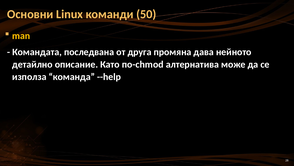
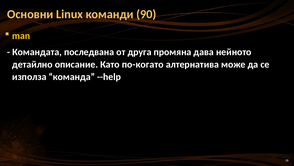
50: 50 -> 90 (146, 14)
по-chmod: по-chmod -> по-когато (143, 64)
